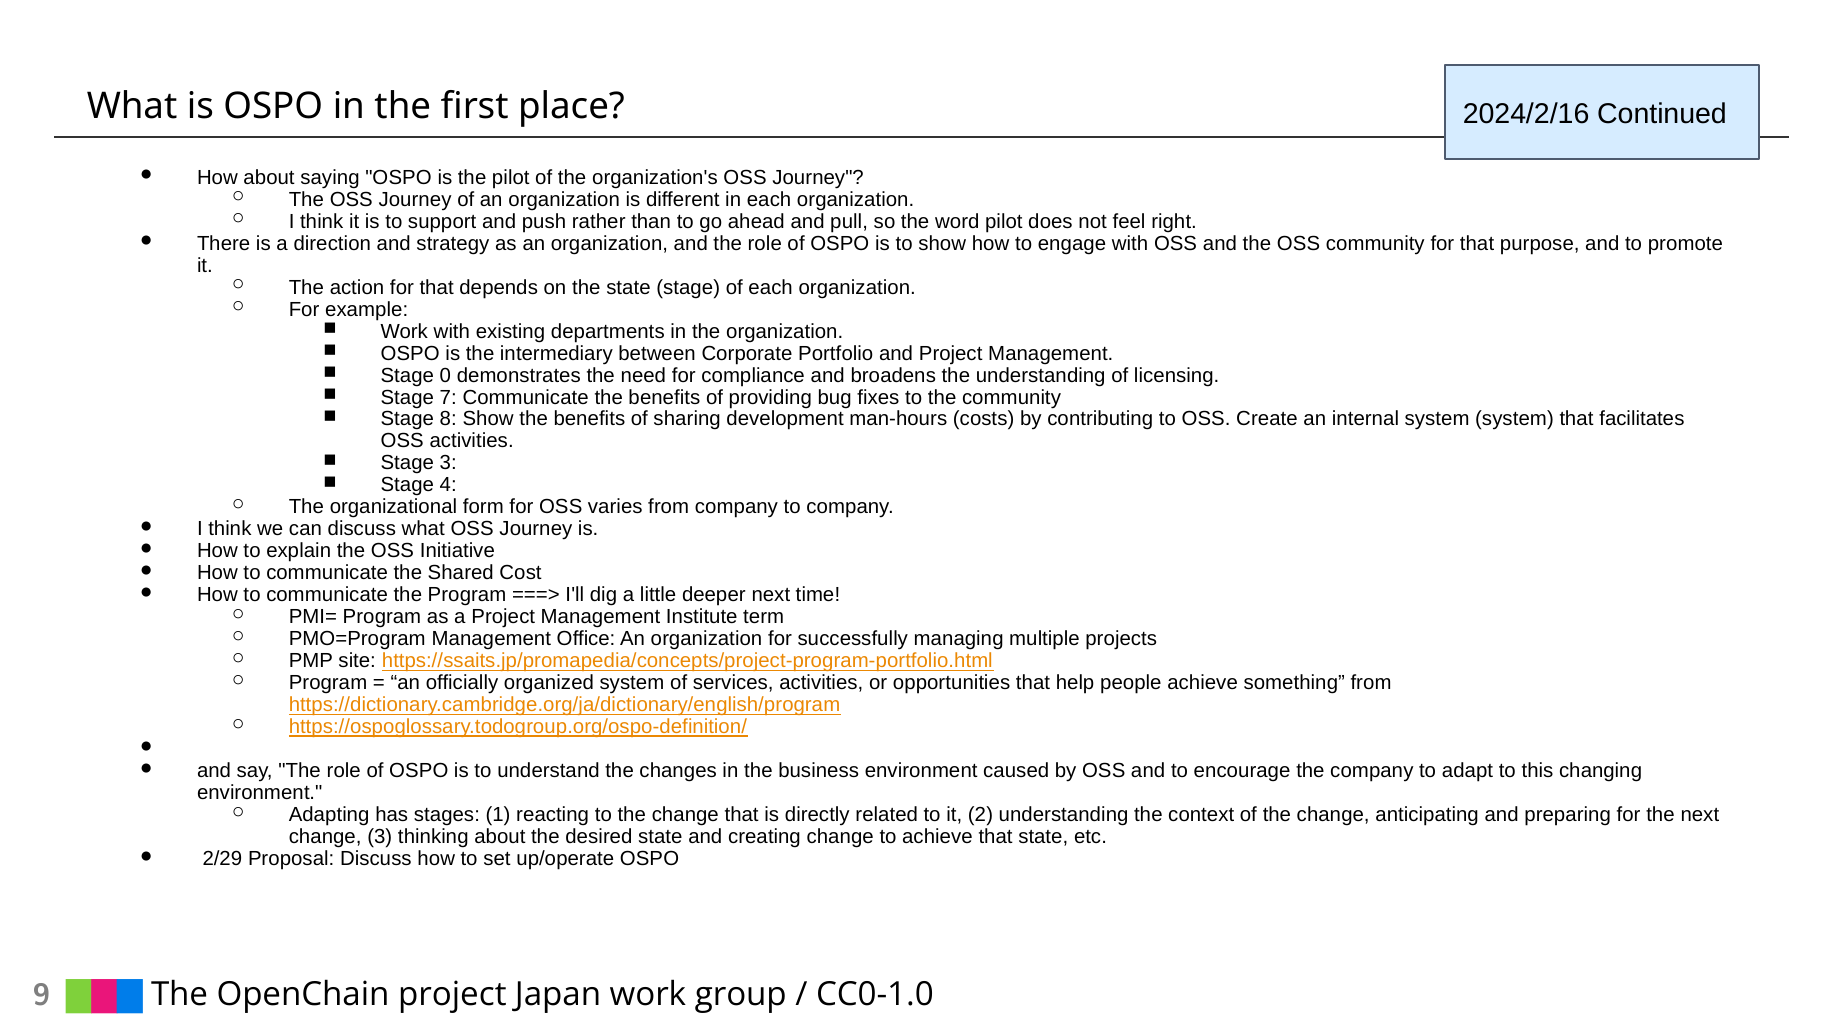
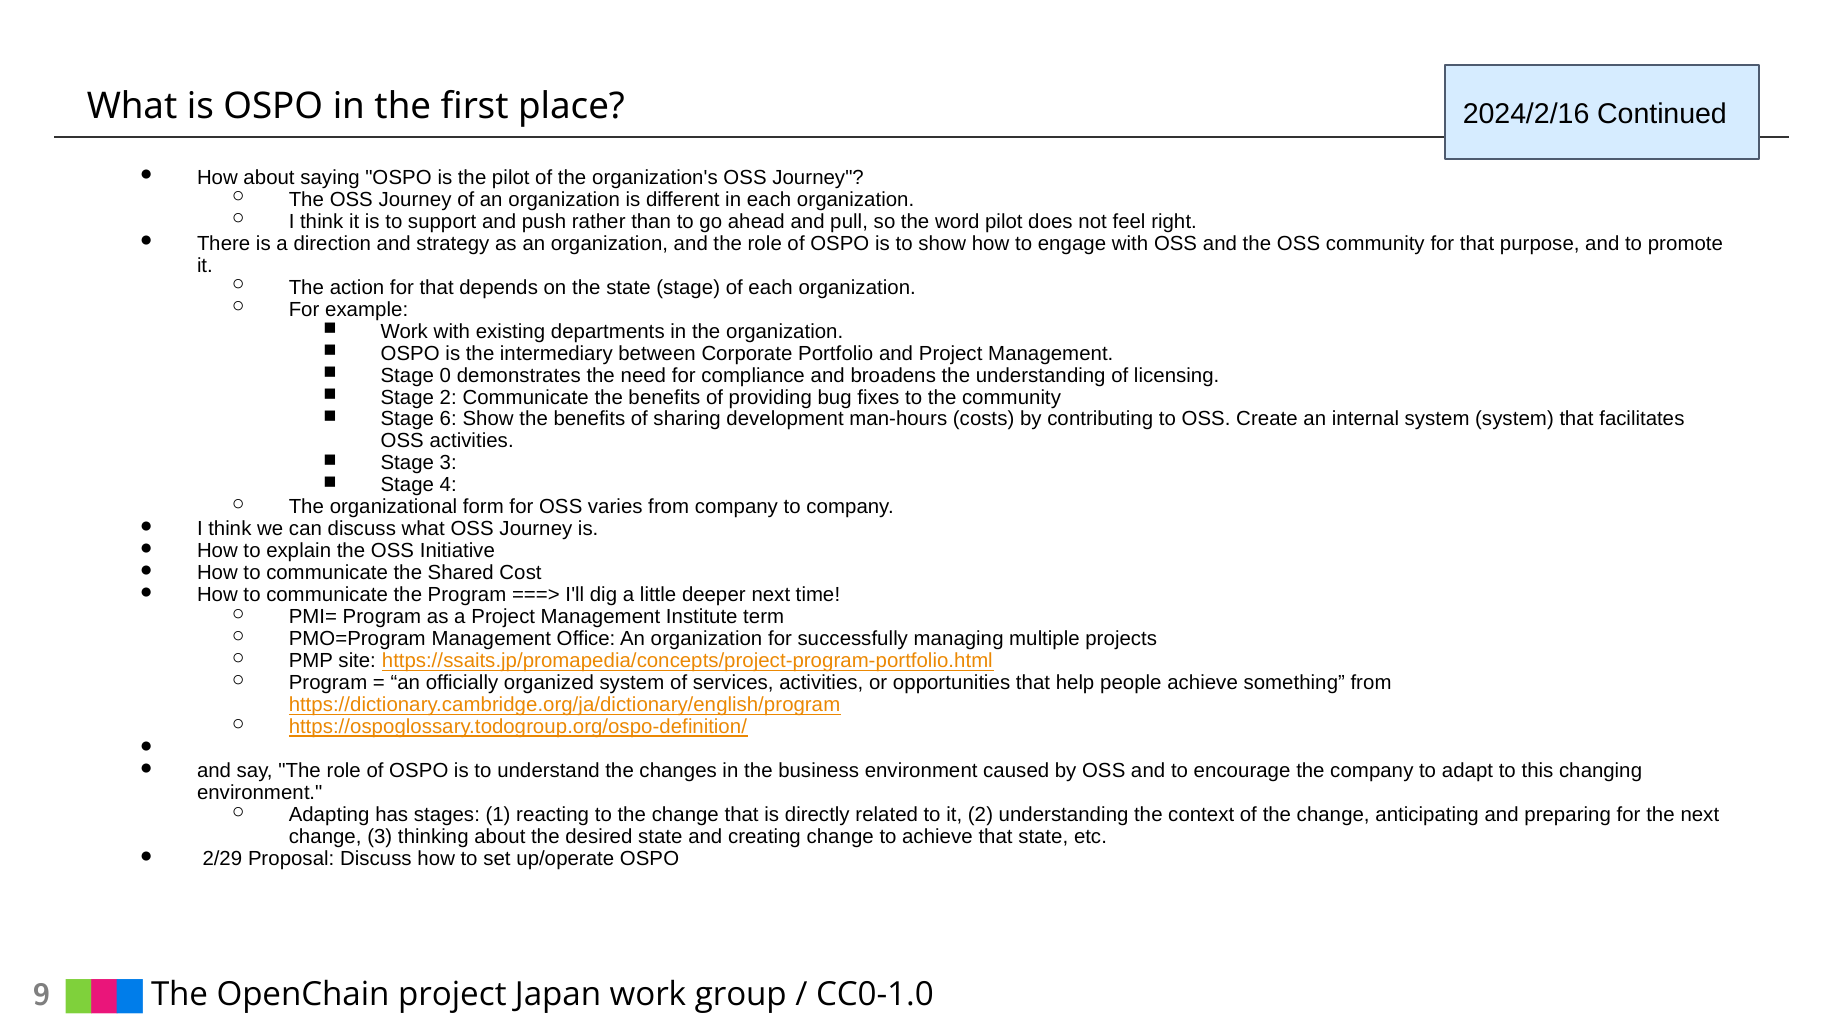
Stage 7: 7 -> 2 (448, 397)
8: 8 -> 6 (448, 419)
